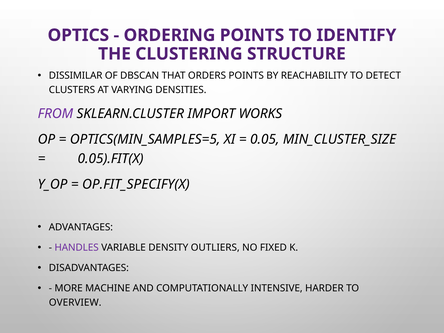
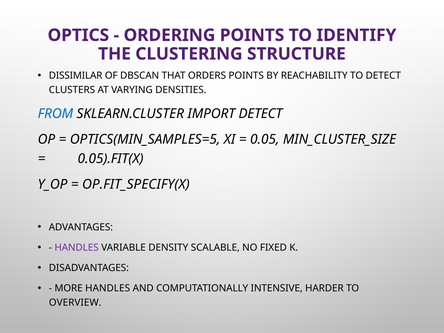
FROM colour: purple -> blue (55, 114)
IMPORT WORKS: WORKS -> DETECT (260, 114)
OUTLIERS: OUTLIERS -> SCALABLE (215, 248)
MORE MACHINE: MACHINE -> HANDLES (108, 288)
